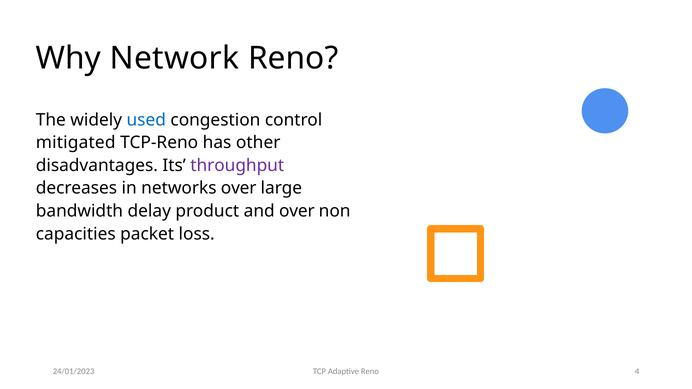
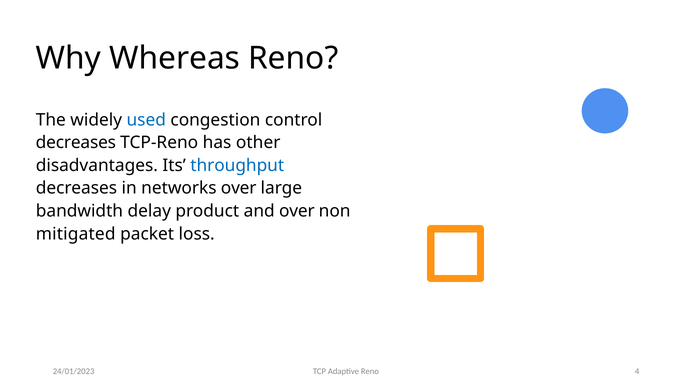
Network: Network -> Whereas (175, 58)
mitigated: mitigated -> decreases (76, 143)
throughput colour: purple -> blue (237, 166)
capacities: capacities -> mitigated (76, 234)
